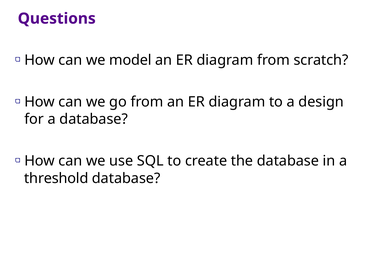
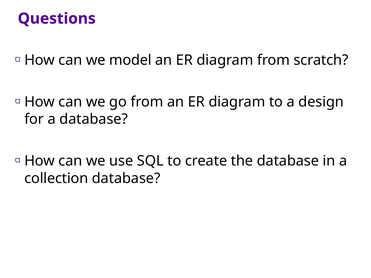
threshold: threshold -> collection (56, 178)
